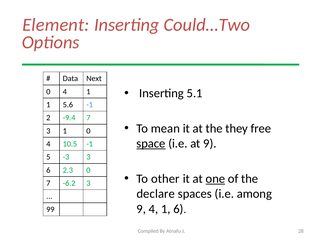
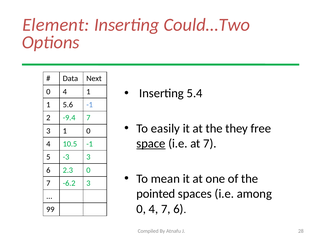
5.1: 5.1 -> 5.4 (195, 93)
mean: mean -> easily (165, 129)
at 9: 9 -> 7 (210, 144)
other: other -> mean (165, 179)
one underline: present -> none (215, 179)
declare: declare -> pointed (156, 194)
9: 9 -> 0 (141, 209)
1: 1 -> 7 (166, 209)
